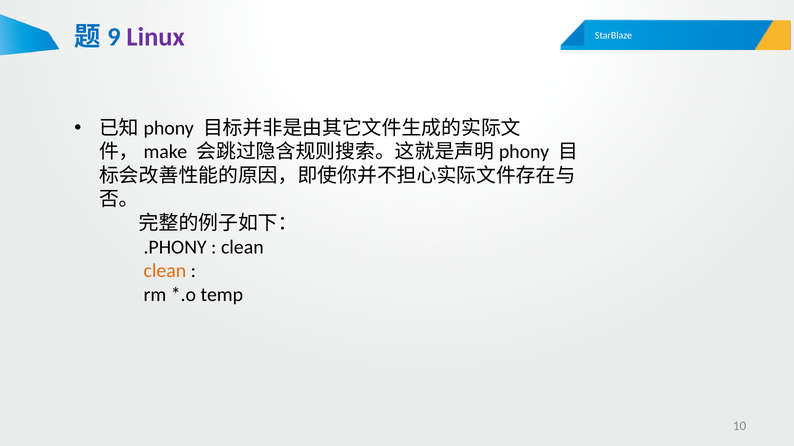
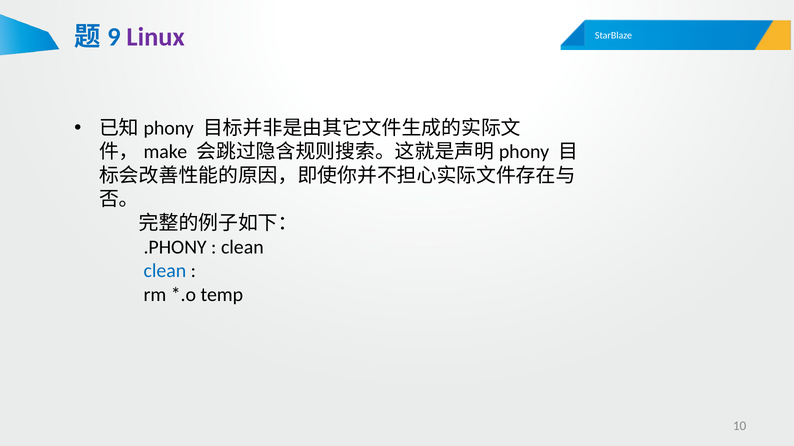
clean colour: orange -> blue (165, 271)
